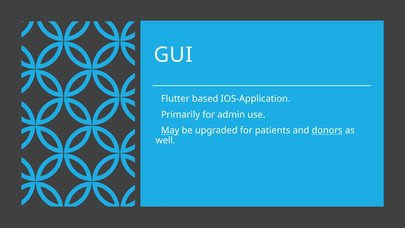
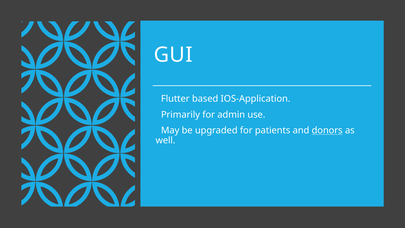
May underline: present -> none (170, 130)
